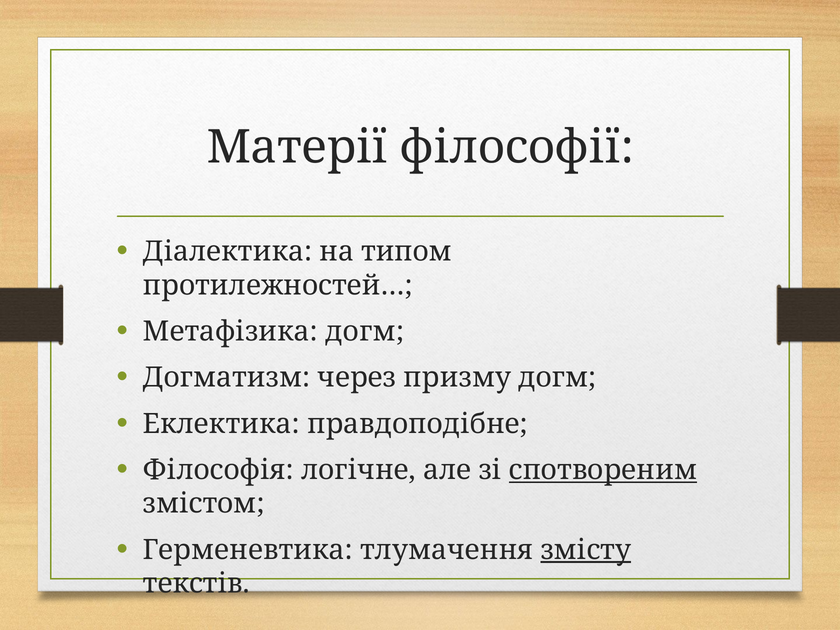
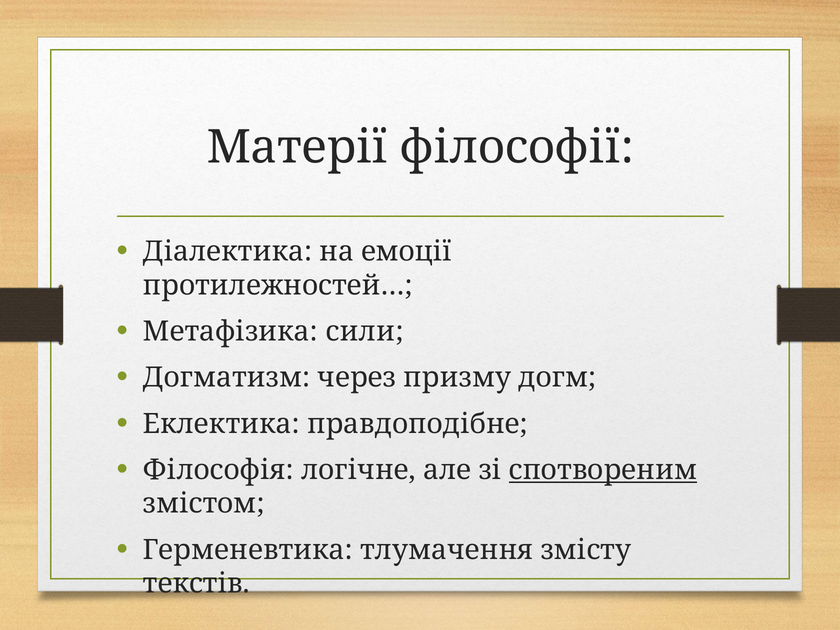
типом: типом -> емоції (406, 252)
Метафізика догм: догм -> сили (365, 332)
змісту underline: present -> none (586, 550)
